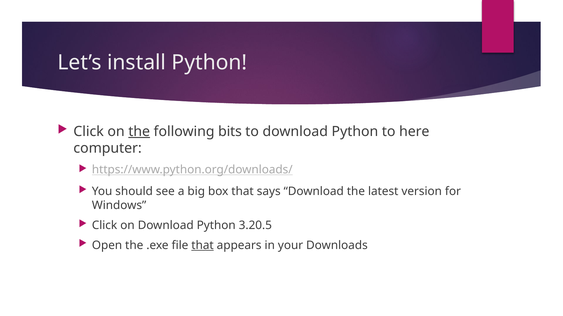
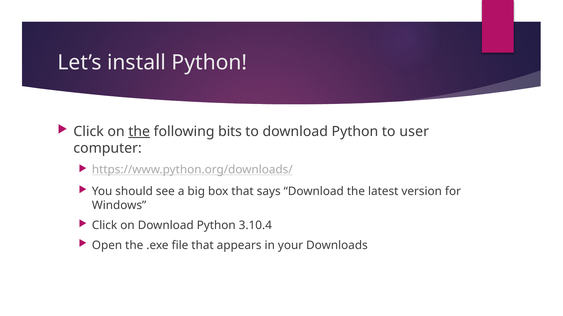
here: here -> user (414, 132)
3.20.5: 3.20.5 -> 3.10.4 (255, 226)
that underline: present -> none (203, 246)
